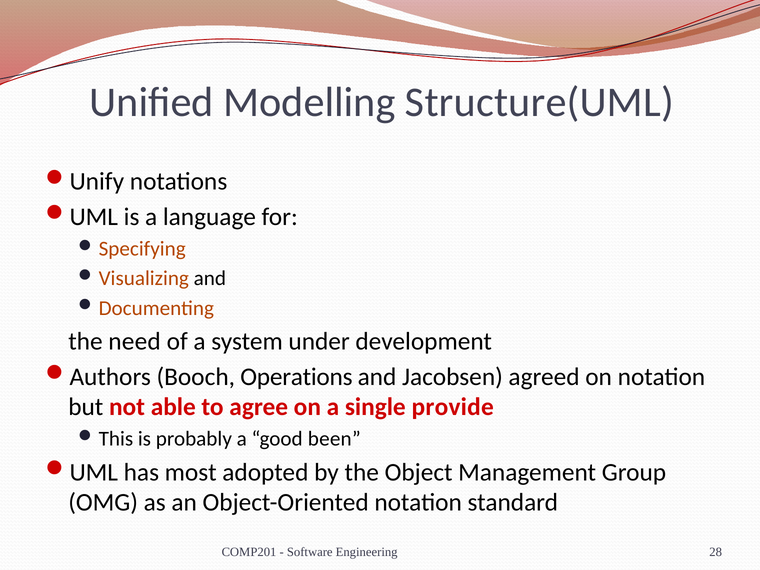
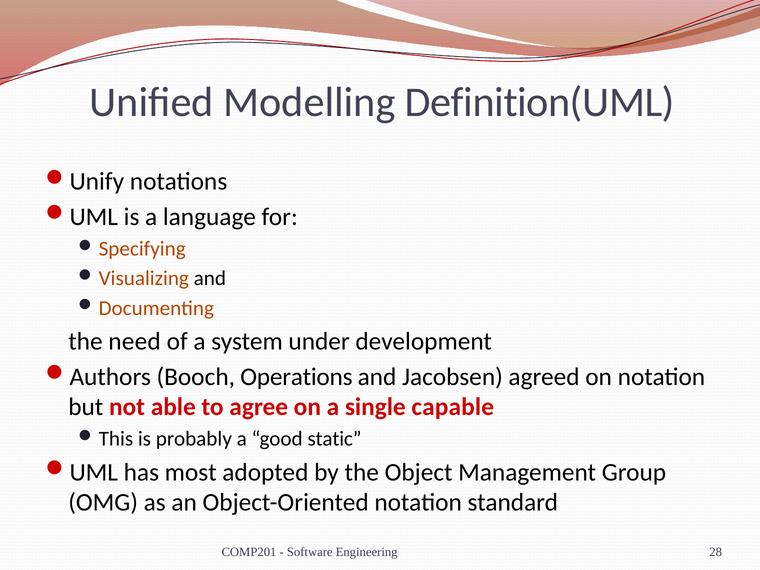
Structure(UML: Structure(UML -> Definition(UML (540, 102)
provide: provide -> capable (453, 407)
been: been -> static (334, 439)
